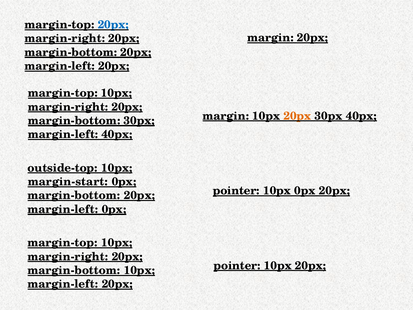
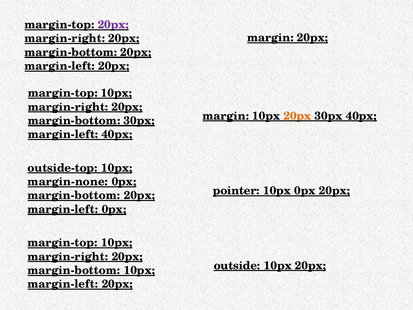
20px colour: blue -> purple (113, 25)
margin-start: margin-start -> margin-none (68, 182)
pointer: pointer -> outside (237, 265)
